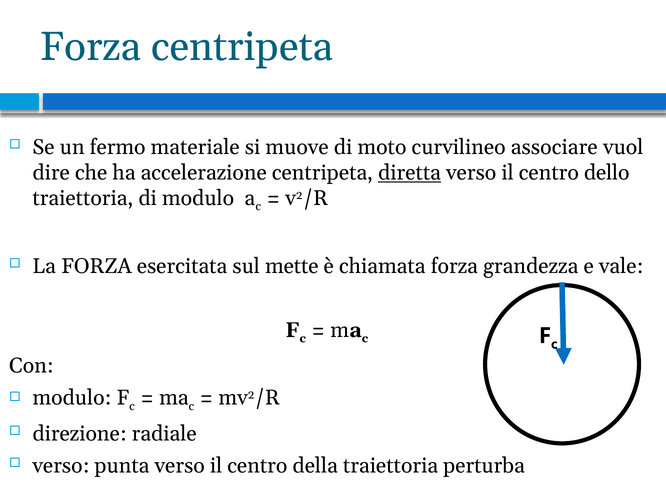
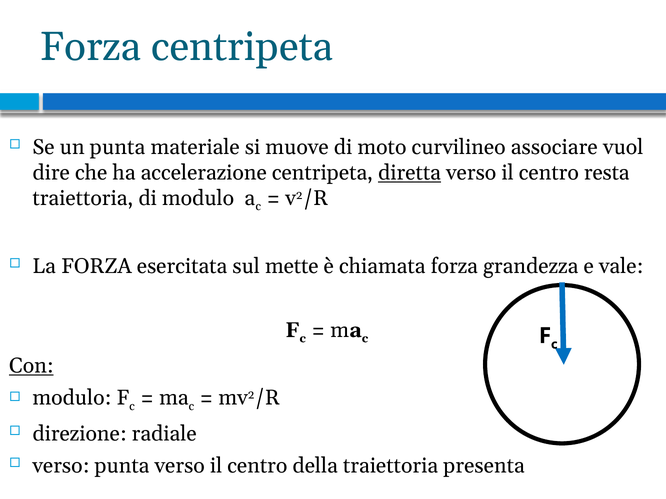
un fermo: fermo -> punta (118, 148)
dello: dello -> resta (607, 173)
Con underline: none -> present (31, 366)
perturba: perturba -> presenta (484, 466)
